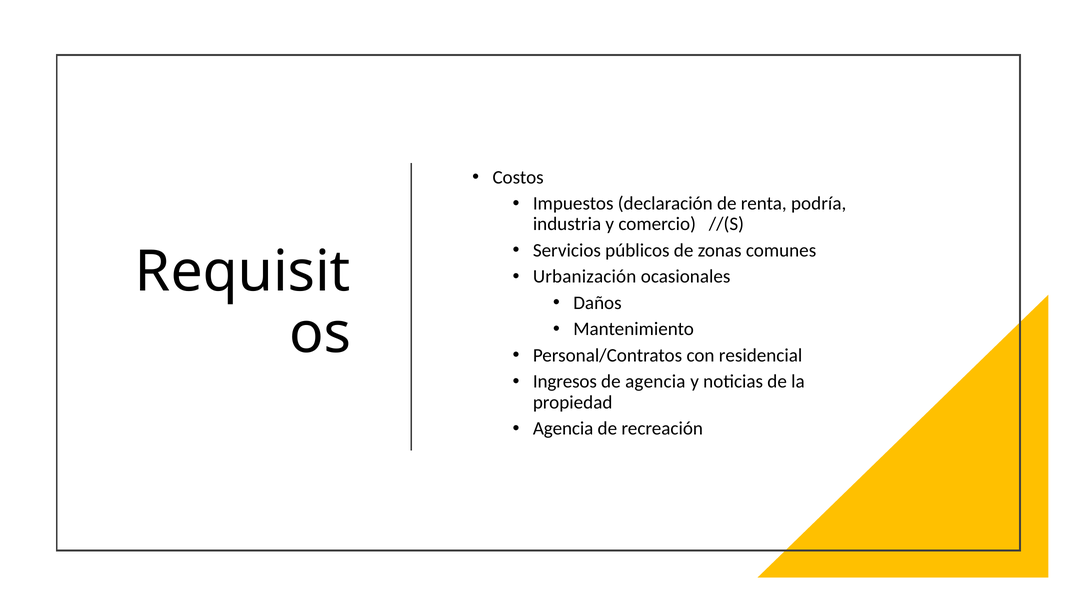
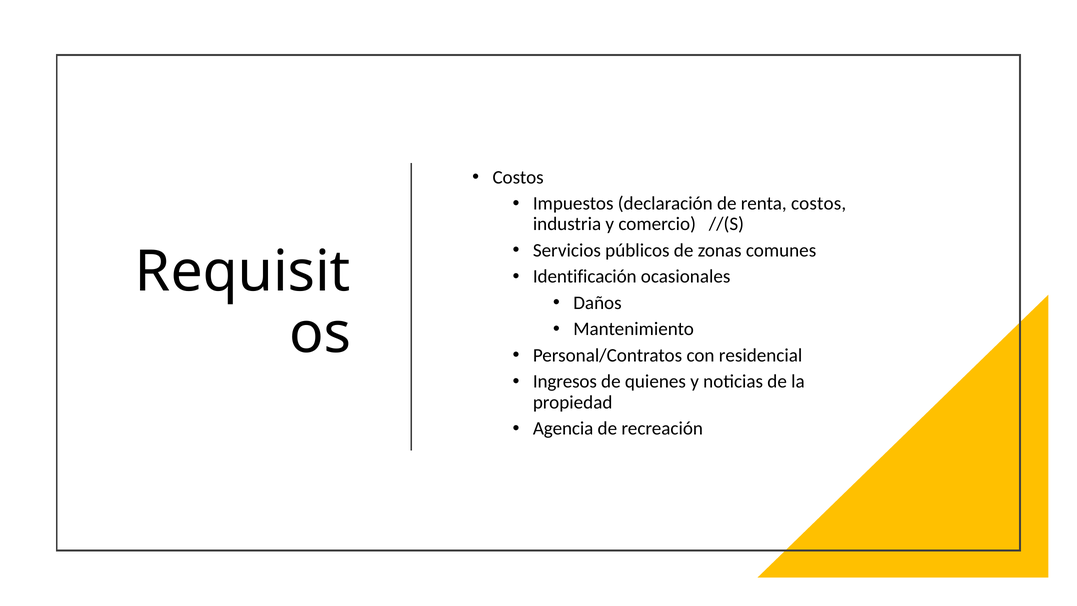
renta podría: podría -> costos (819, 203)
Urbanización: Urbanización -> Identificación (585, 277)
de agencia: agencia -> quienes (655, 381)
